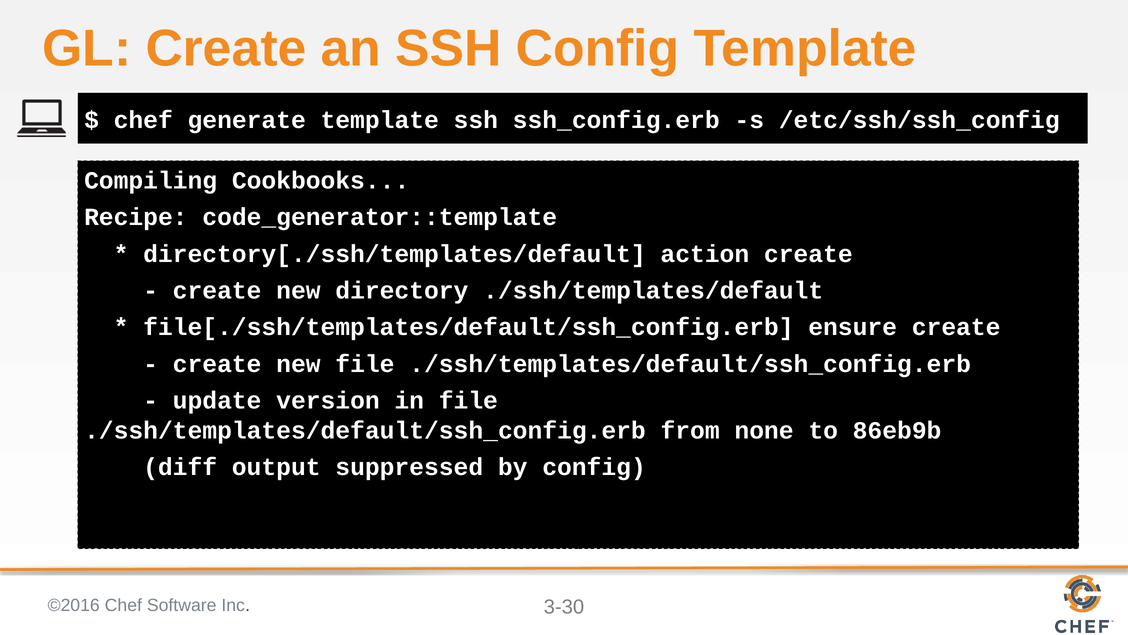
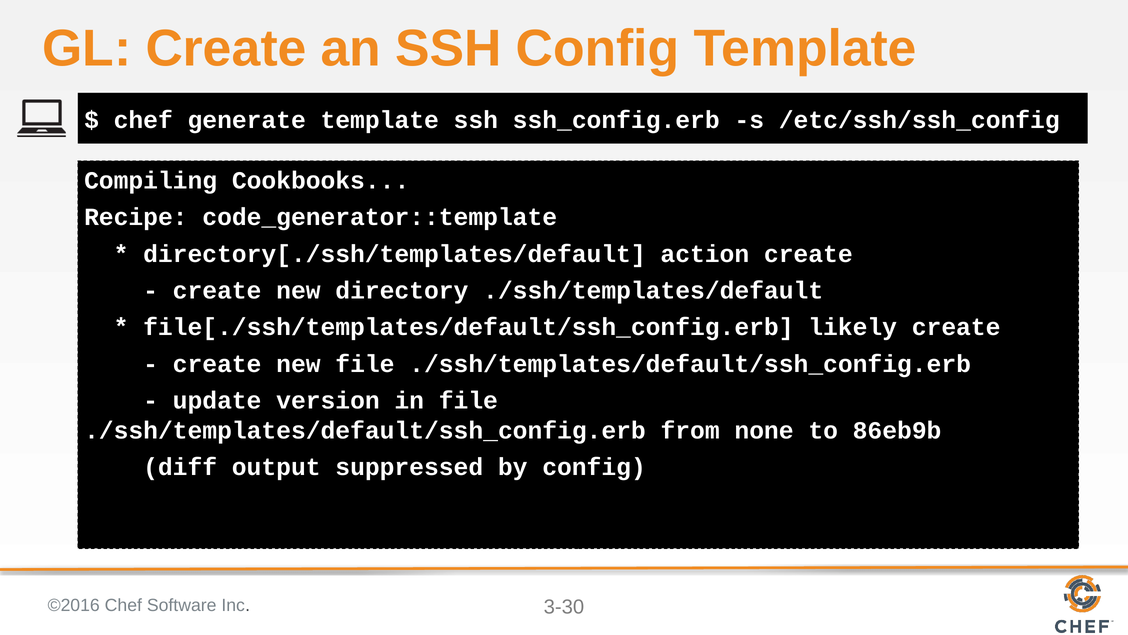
ensure: ensure -> likely (853, 327)
